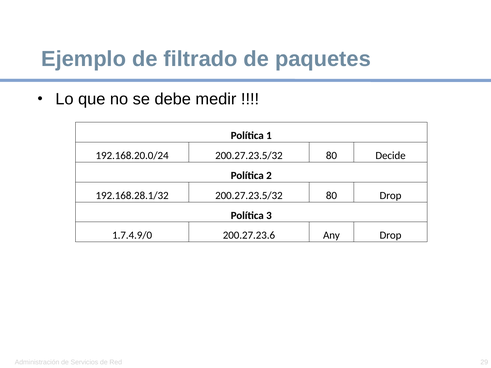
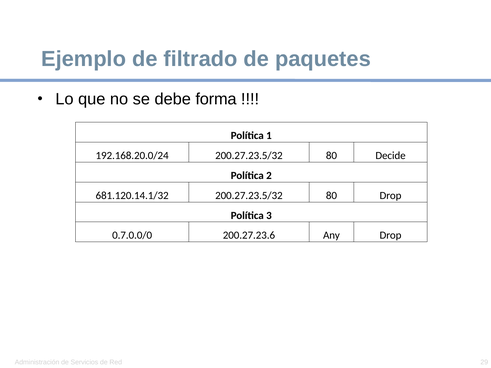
medir: medir -> forma (216, 99)
192.168.28.1/32: 192.168.28.1/32 -> 681.120.14.1/32 (132, 196)
1.7.4.9/0: 1.7.4.9/0 -> 0.7.0.0/0 (132, 236)
